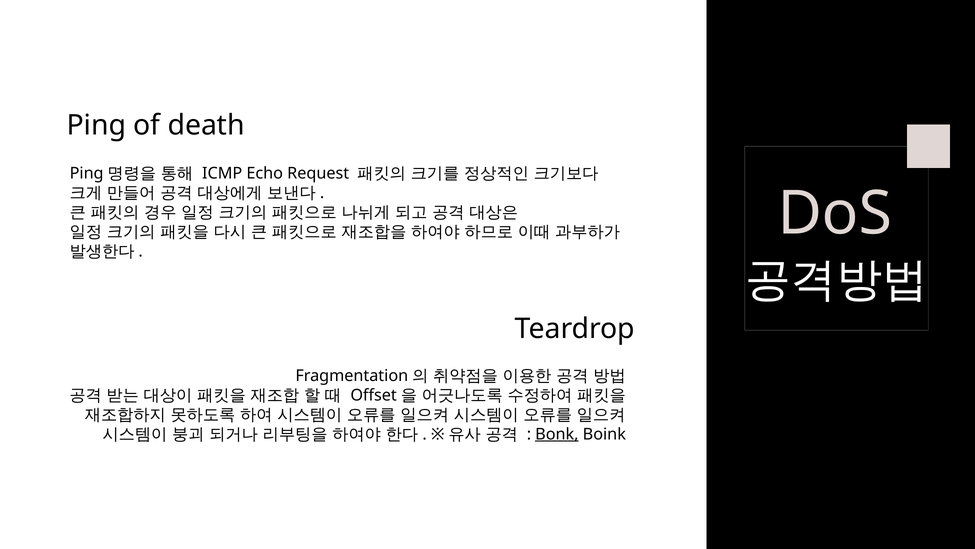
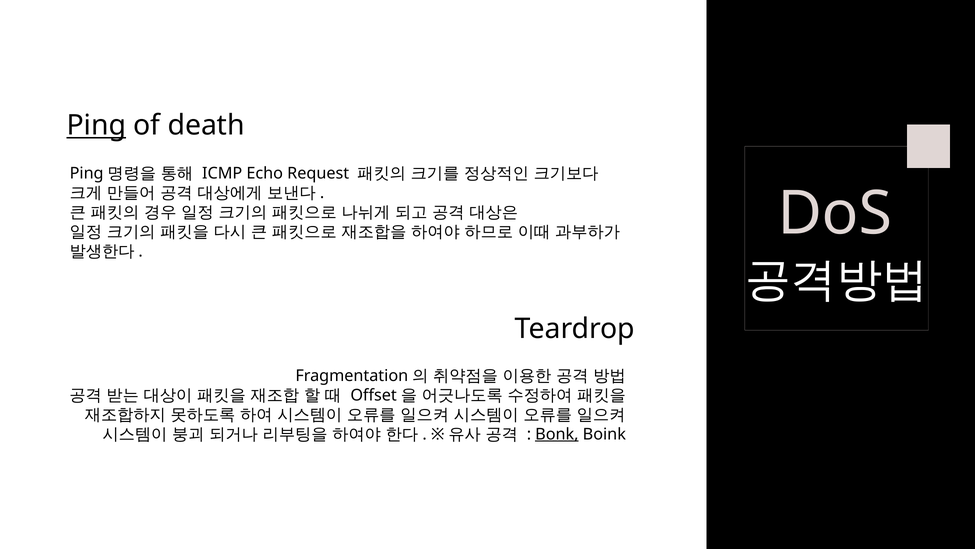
Ping underline: none -> present (96, 125)
